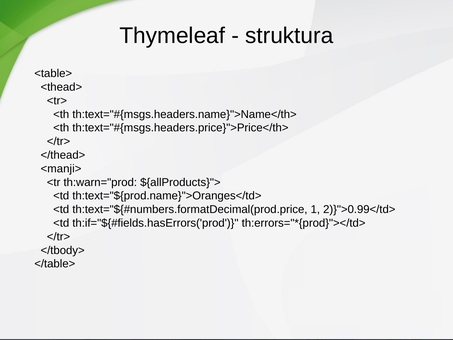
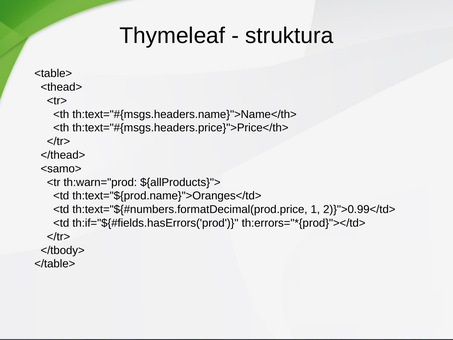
<manji>: <manji> -> <samo> (61, 169)
